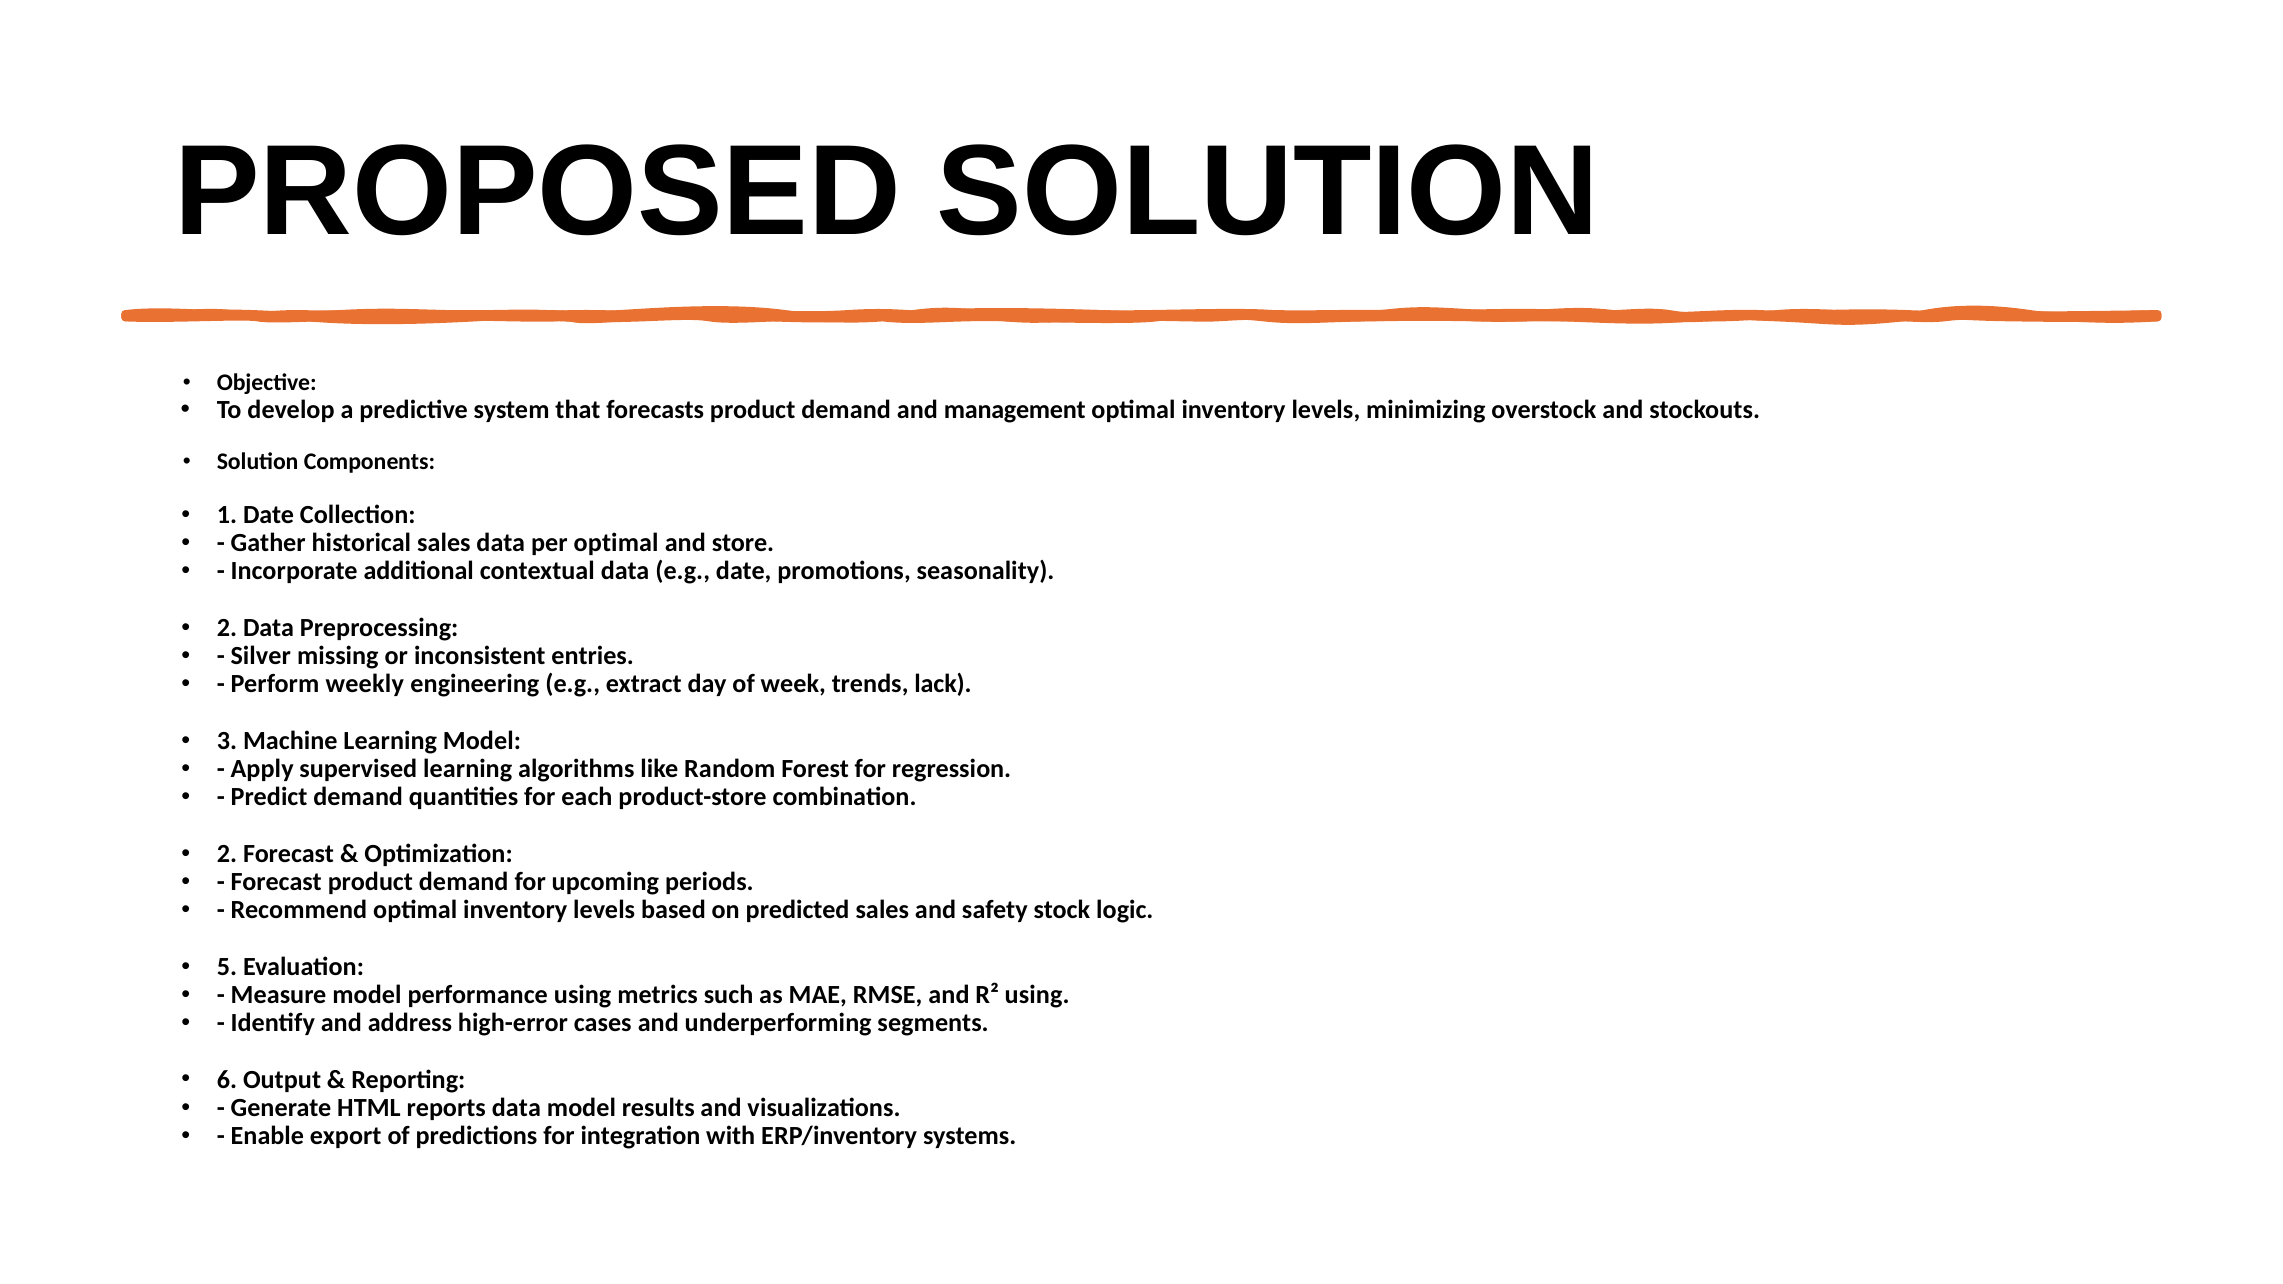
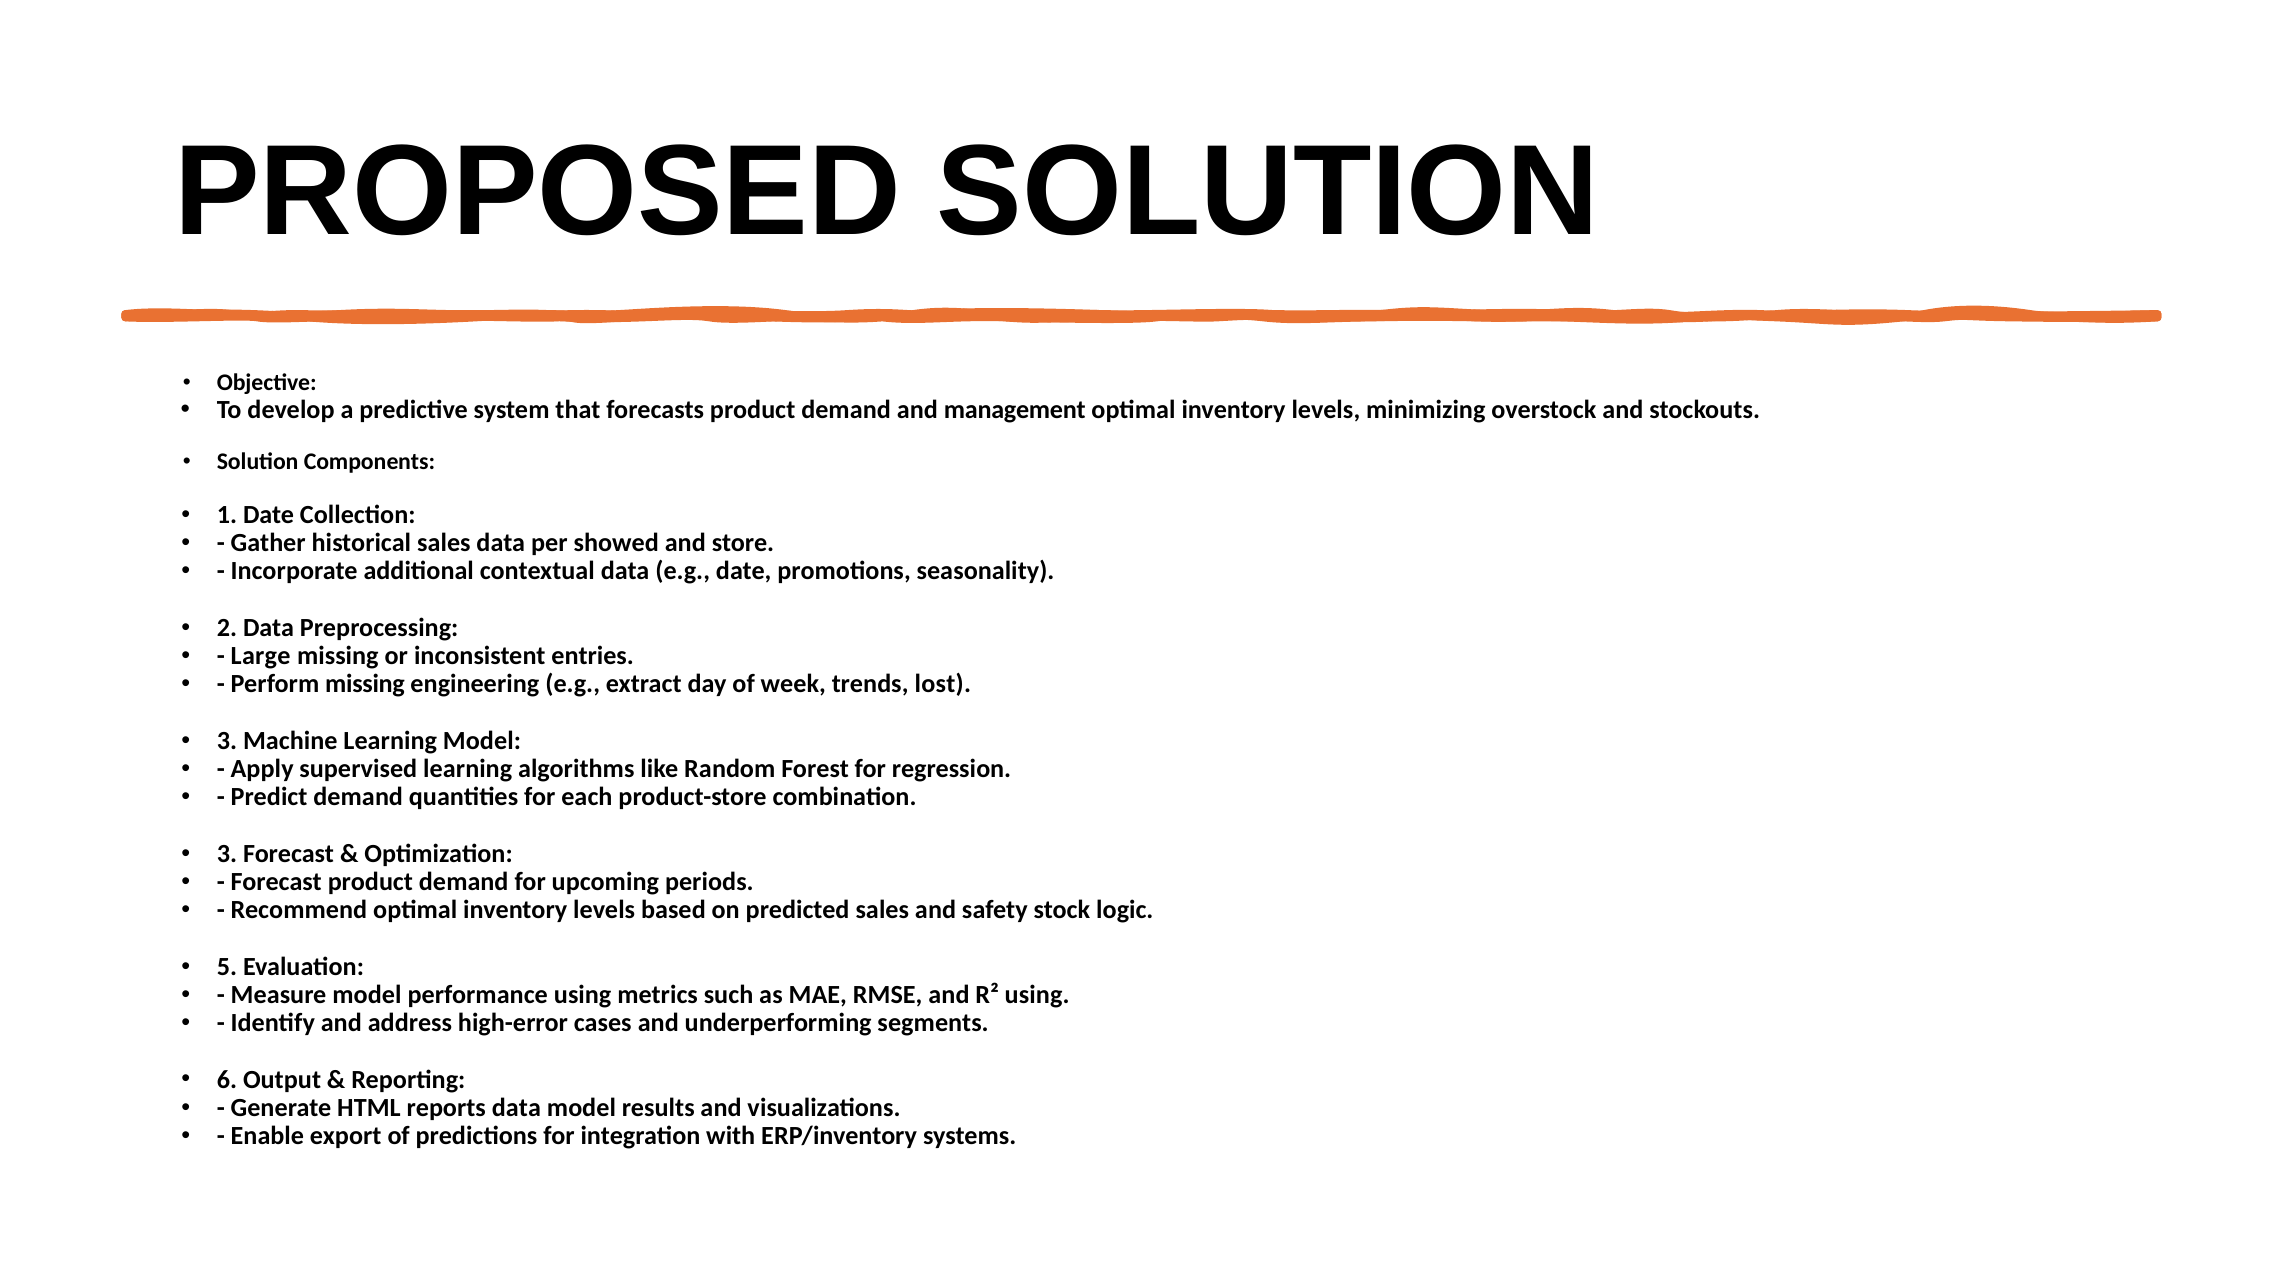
per optimal: optimal -> showed (616, 543)
Silver: Silver -> Large (261, 656)
Perform weekly: weekly -> missing (365, 684)
lack: lack -> lost (943, 684)
2: 2 -> 3 (227, 854)
